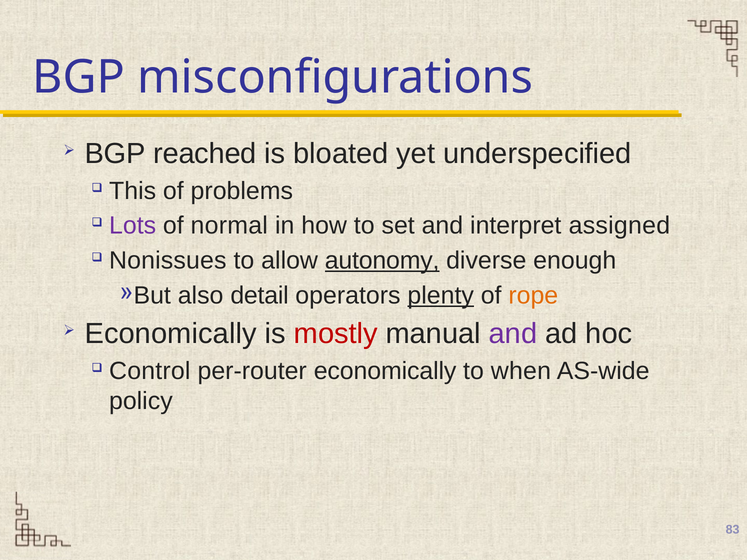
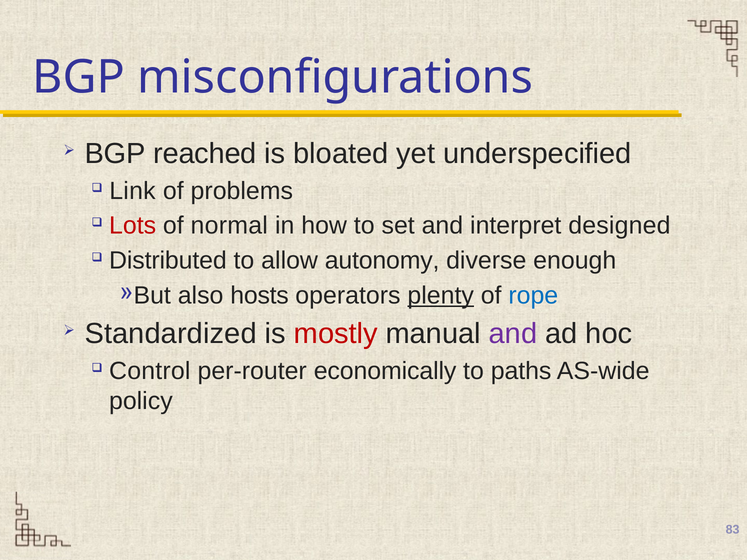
This: This -> Link (132, 191)
Lots colour: purple -> red (133, 226)
assigned: assigned -> designed (619, 226)
Nonissues: Nonissues -> Distributed (168, 261)
autonomy underline: present -> none (382, 261)
detail: detail -> hosts (260, 296)
rope colour: orange -> blue (533, 296)
Economically: Economically -> Standardized (171, 334)
when: when -> paths (521, 371)
